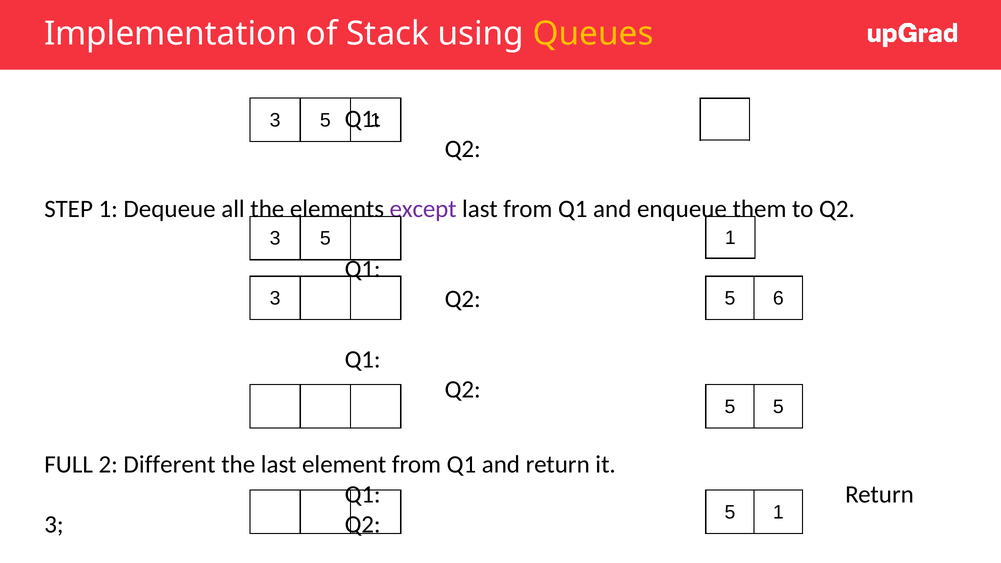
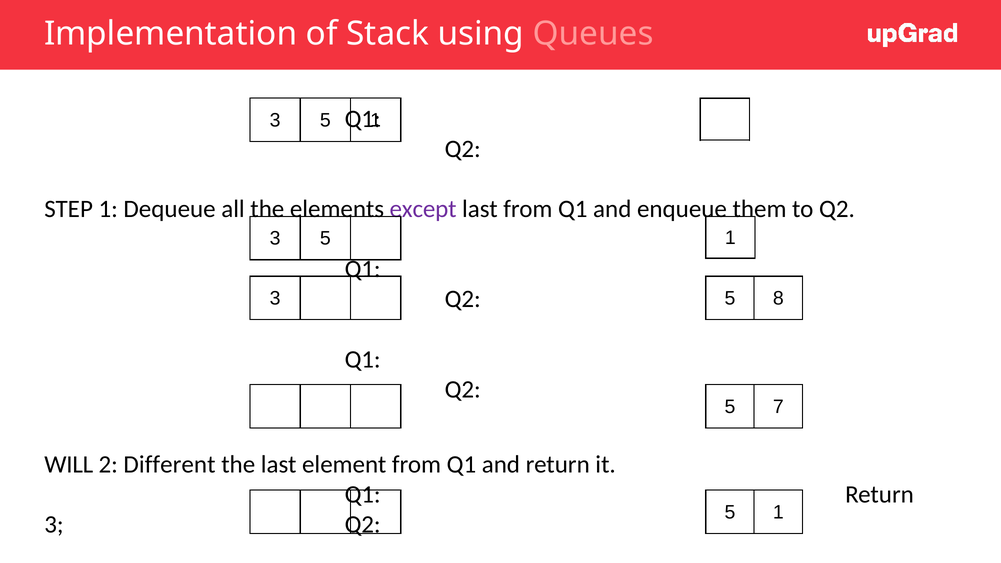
Queues colour: yellow -> pink (593, 34)
6: 6 -> 8 (778, 298)
5: 5 -> 7 (778, 407)
FULL: FULL -> WILL (69, 464)
